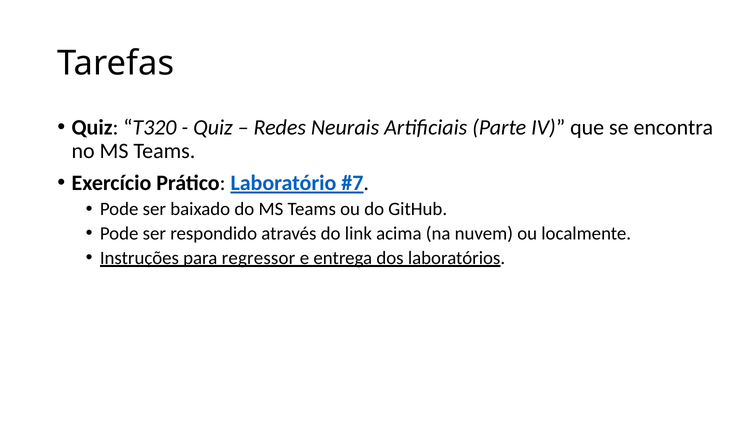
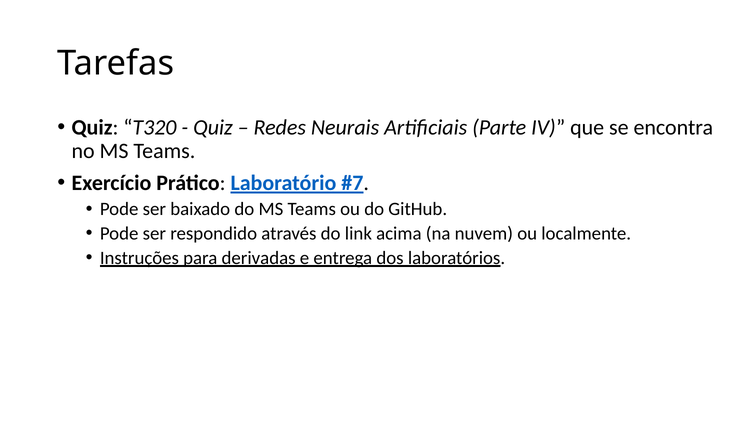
regressor: regressor -> derivadas (259, 258)
